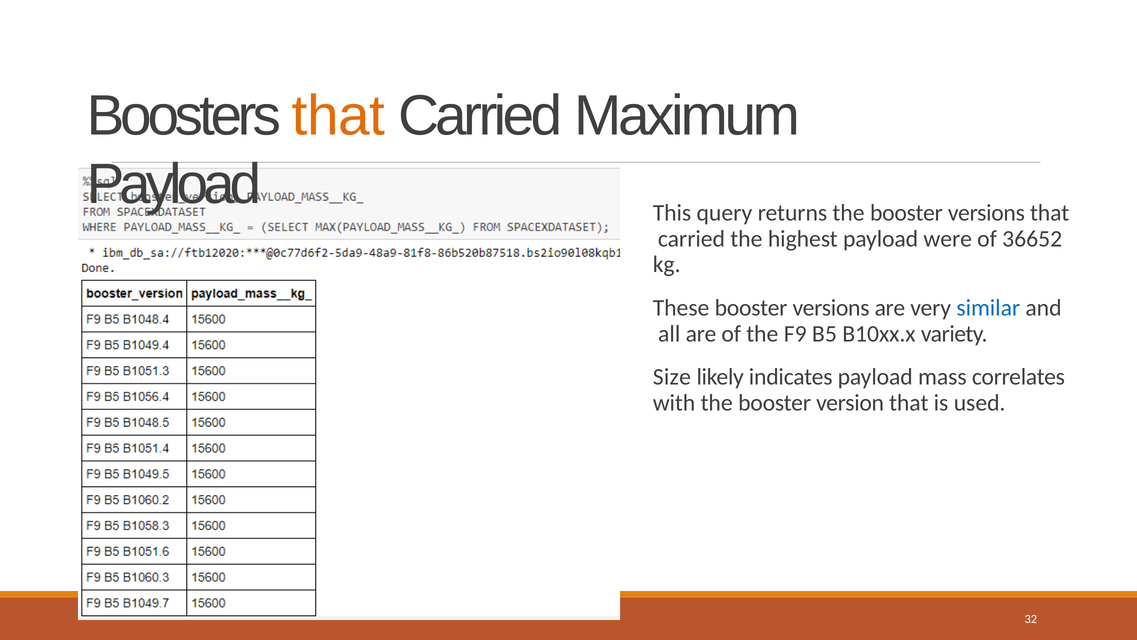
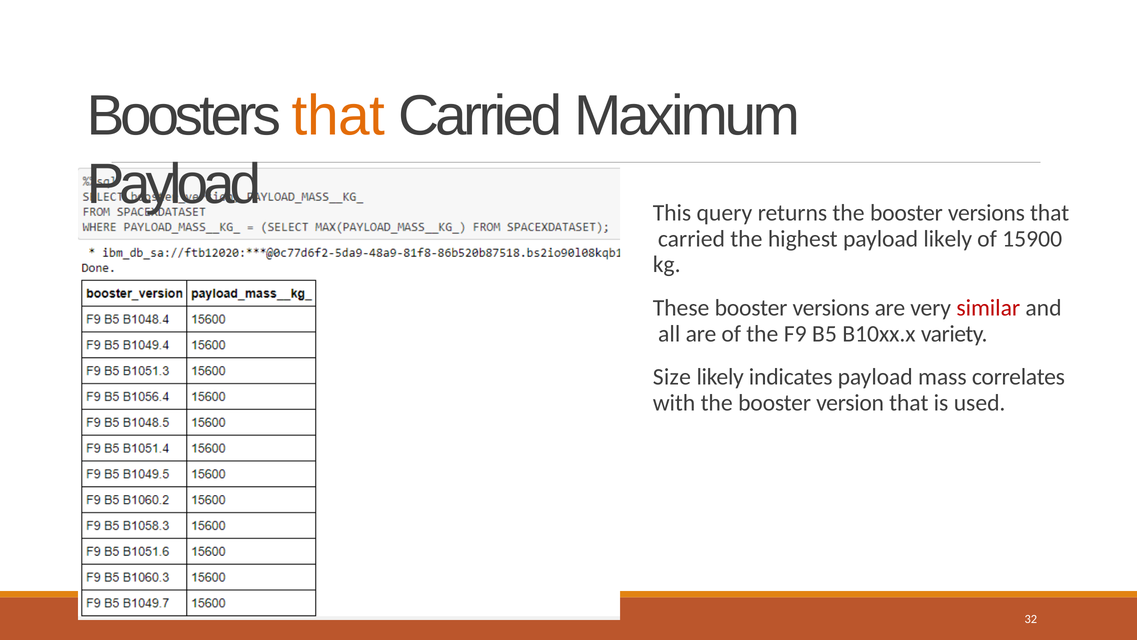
payload were: were -> likely (948, 239)
36652: 36652 -> 15900 (1032, 239)
similar colour: blue -> red (988, 308)
